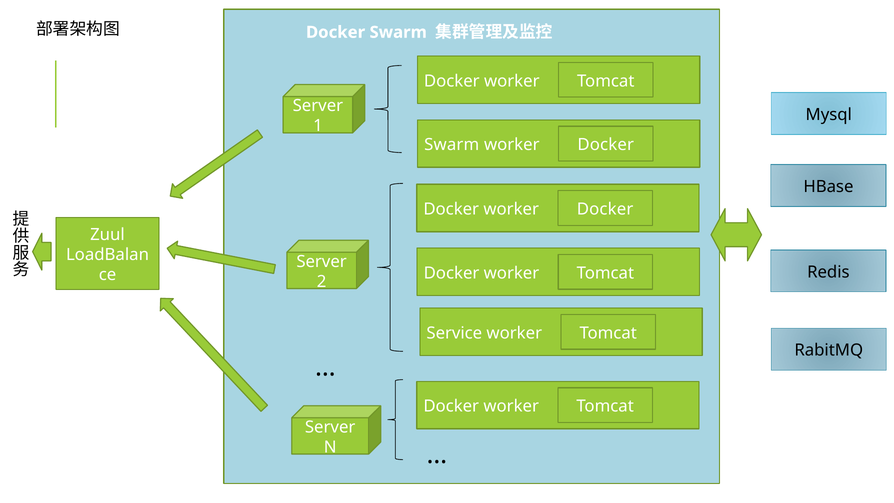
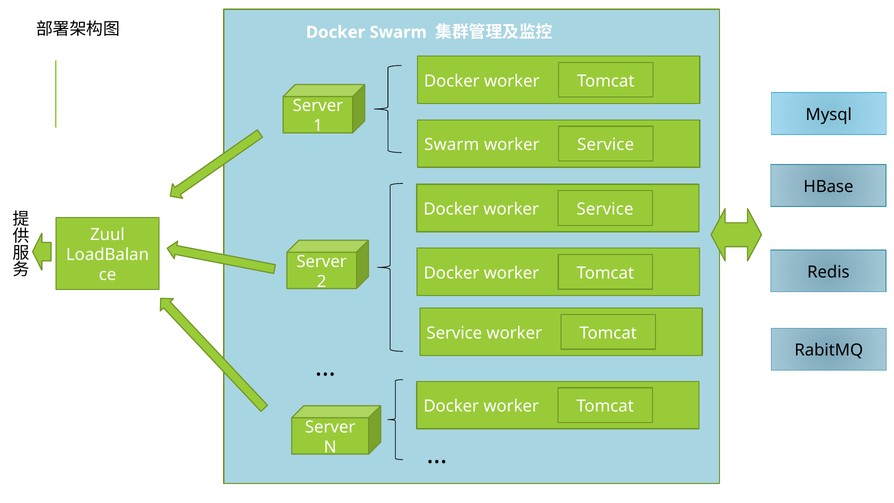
Docker: Docker -> Service (606, 145)
Docker worker Docker: Docker -> Service (605, 209)
